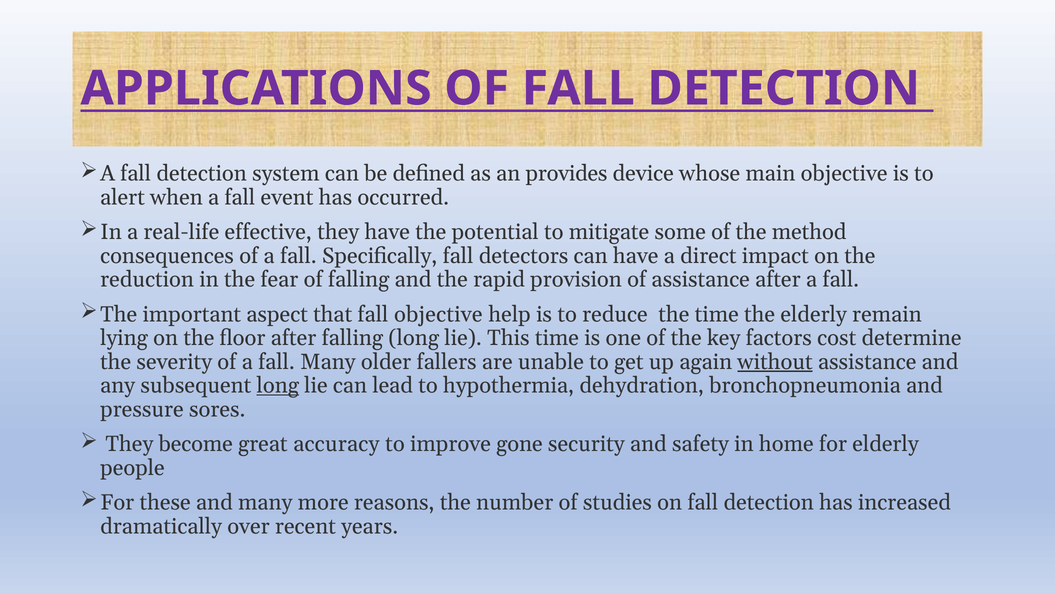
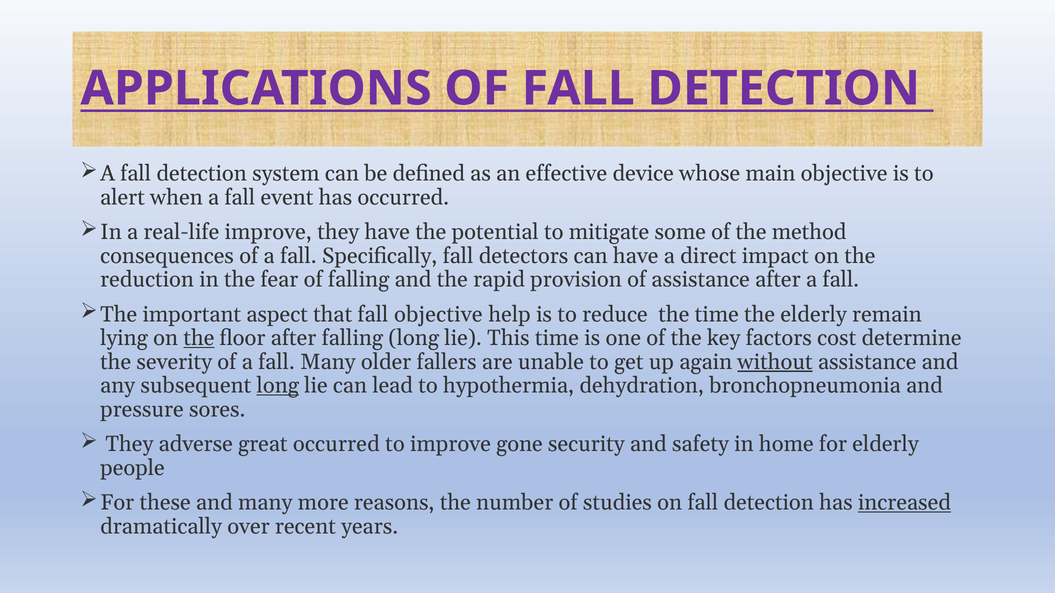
provides: provides -> effective (566, 174)
real-life effective: effective -> improve (268, 232)
the underline: none -> present (199, 338)
become: become -> adverse (196, 444)
great accuracy: accuracy -> occurred (336, 444)
increased underline: none -> present (904, 503)
